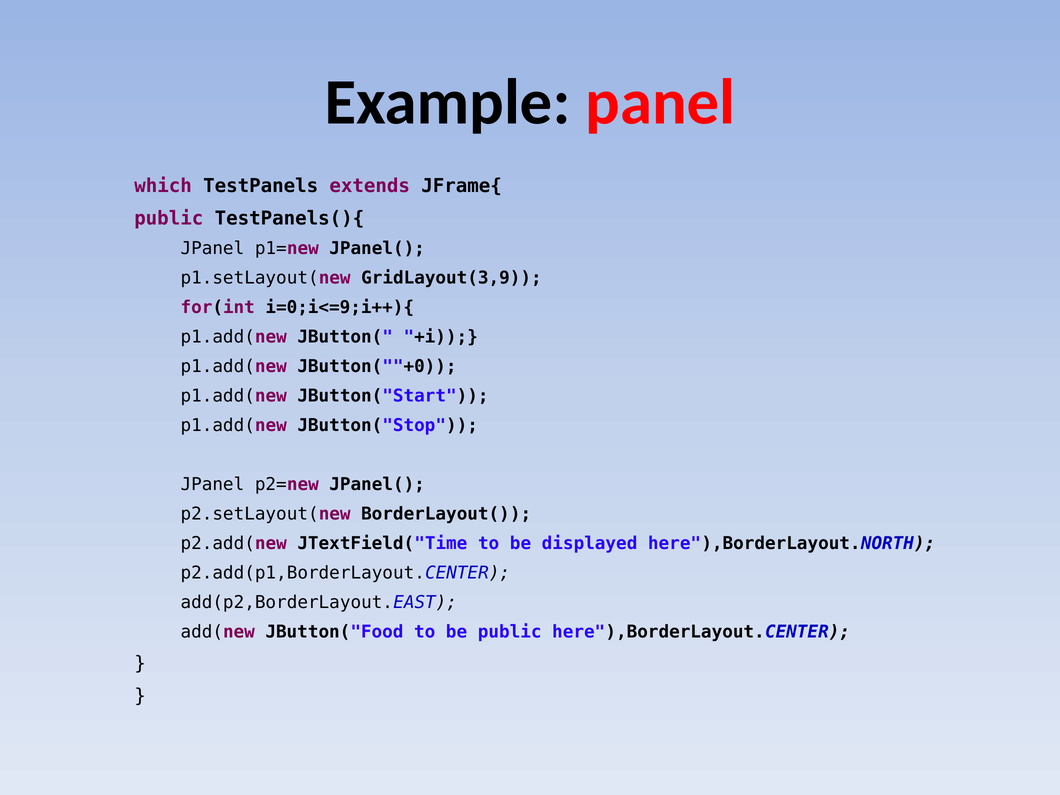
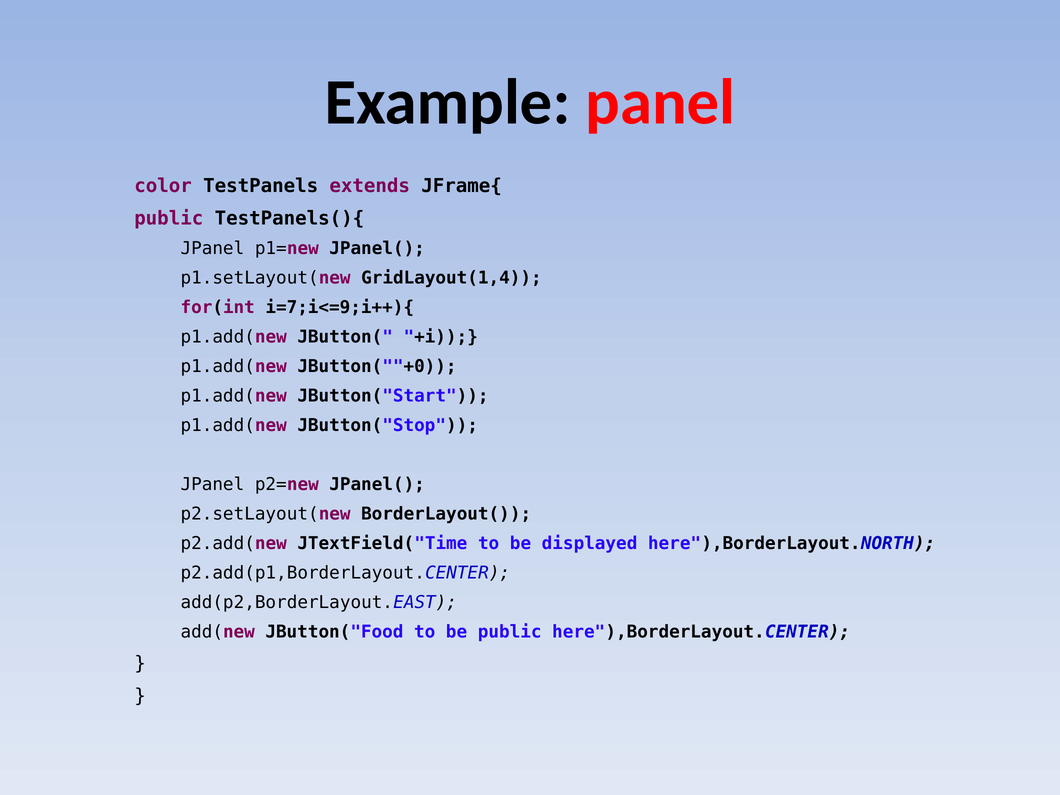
which: which -> color (163, 186)
GridLayout(3,9: GridLayout(3,9 -> GridLayout(1,4 (451, 278)
i=0;i<=9;i++){: i=0;i<=9;i++){ -> i=7;i<=9;i++){ (340, 308)
